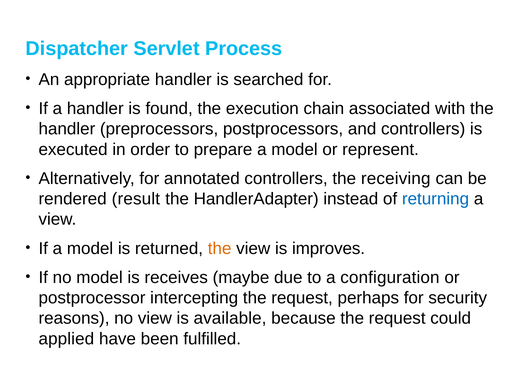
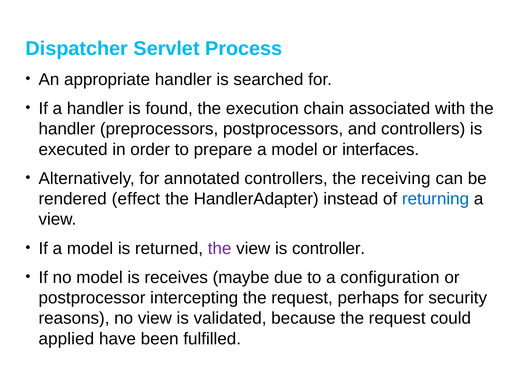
represent: represent -> interfaces (381, 149)
result: result -> effect (136, 198)
the colour: orange -> purple (220, 248)
improves: improves -> controller (329, 248)
available: available -> validated (230, 318)
